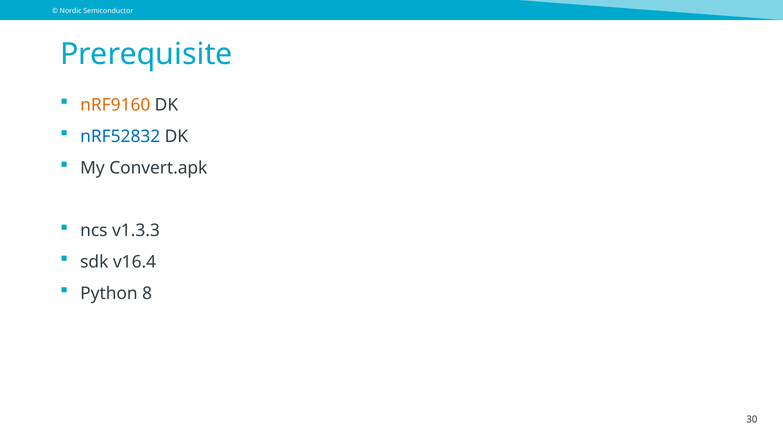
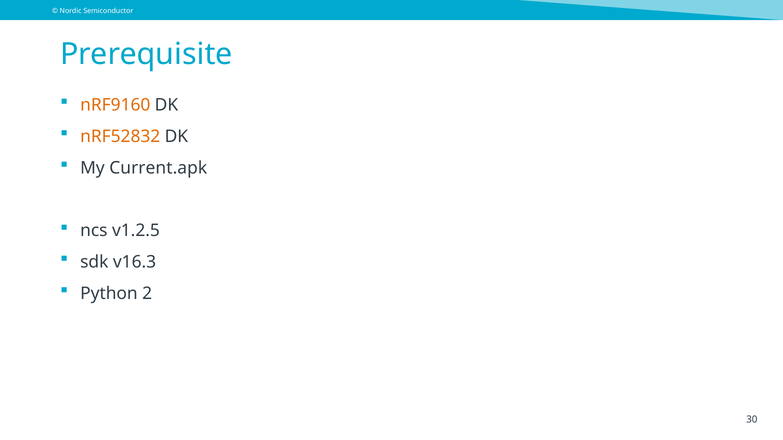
nRF52832 colour: blue -> orange (120, 136)
Convert.apk: Convert.apk -> Current.apk (158, 168)
v1.3.3: v1.3.3 -> v1.2.5 (136, 231)
v16.4: v16.4 -> v16.3 (135, 262)
8: 8 -> 2 (147, 294)
